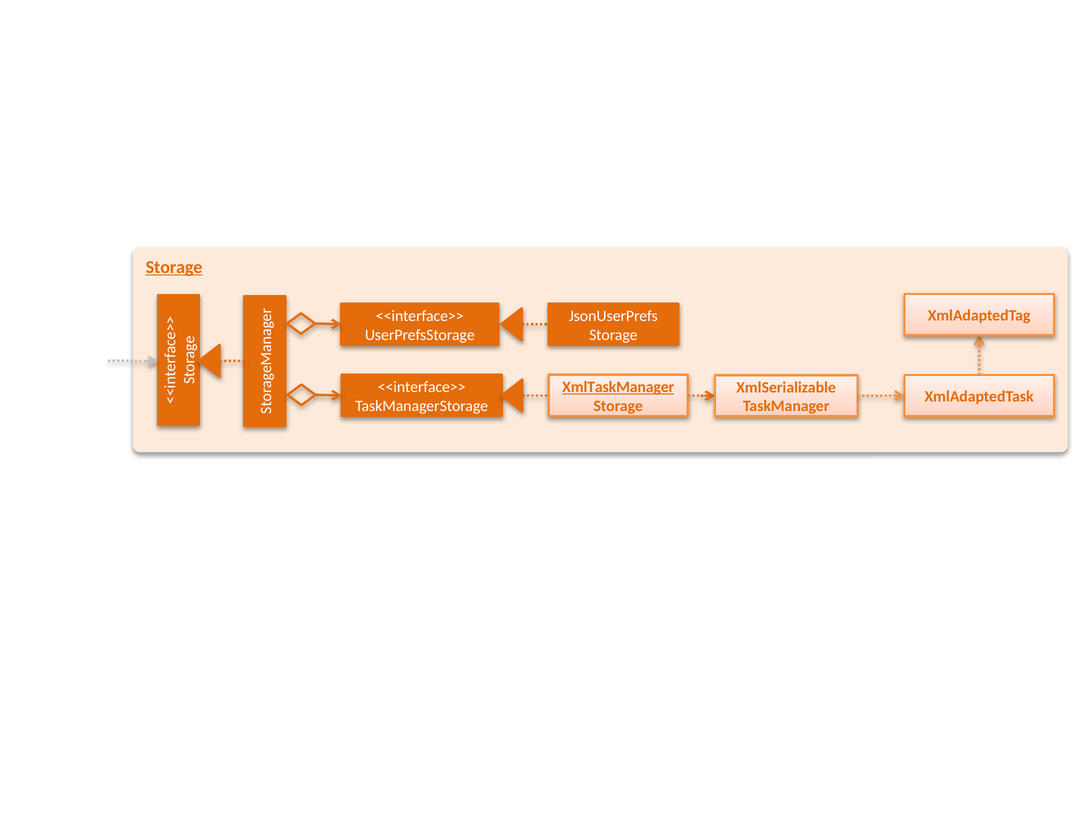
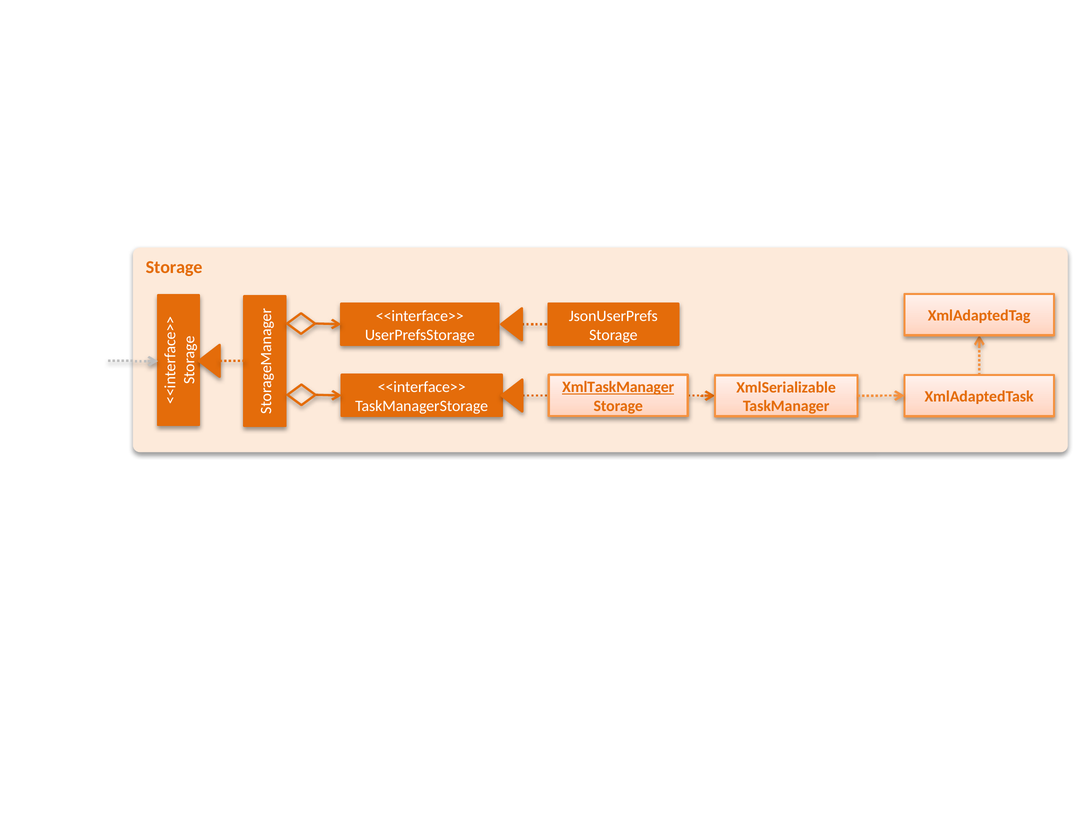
Storage underline: present -> none (174, 267)
